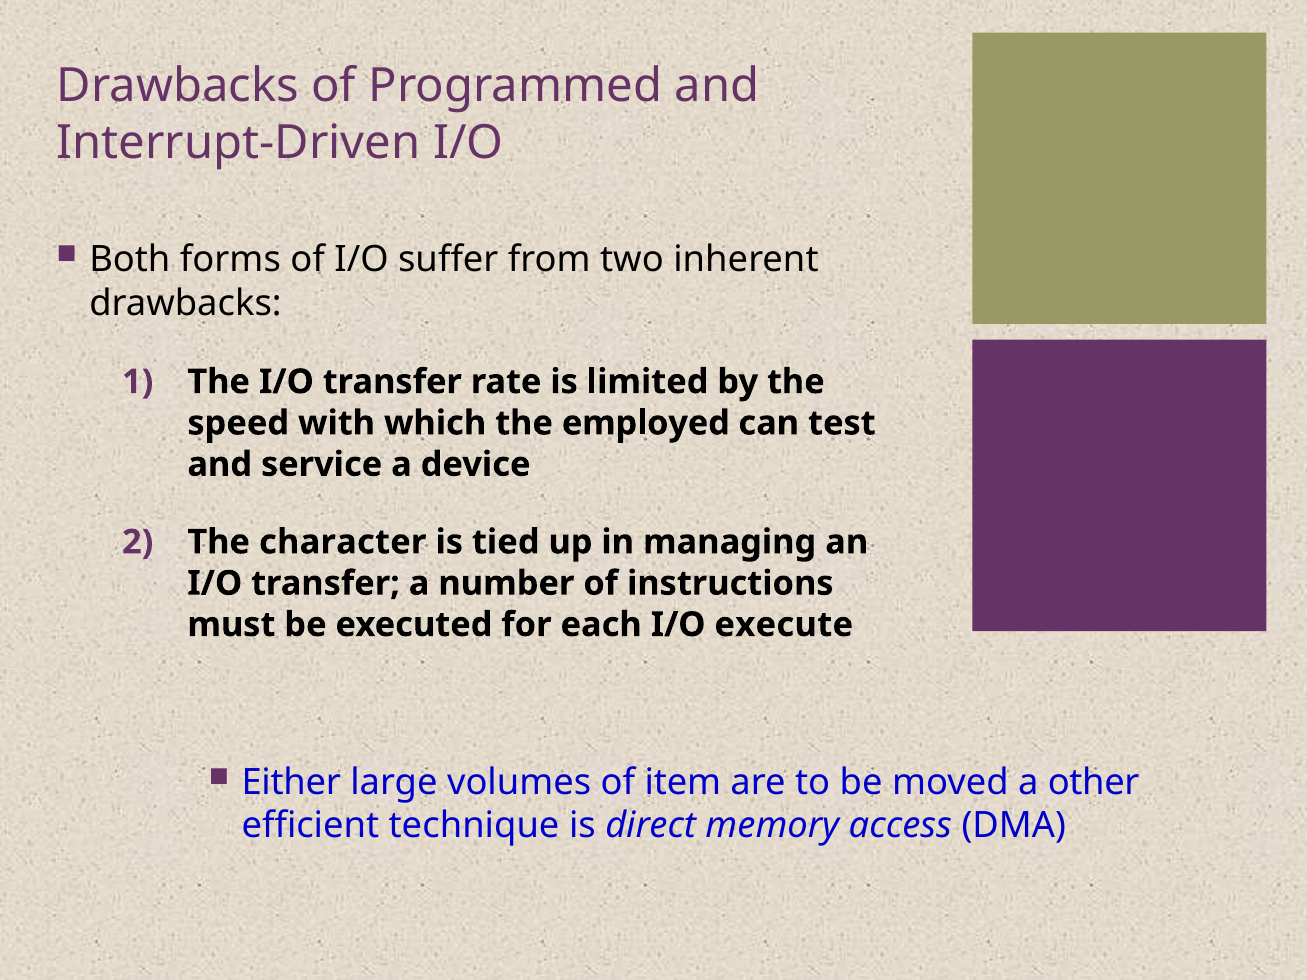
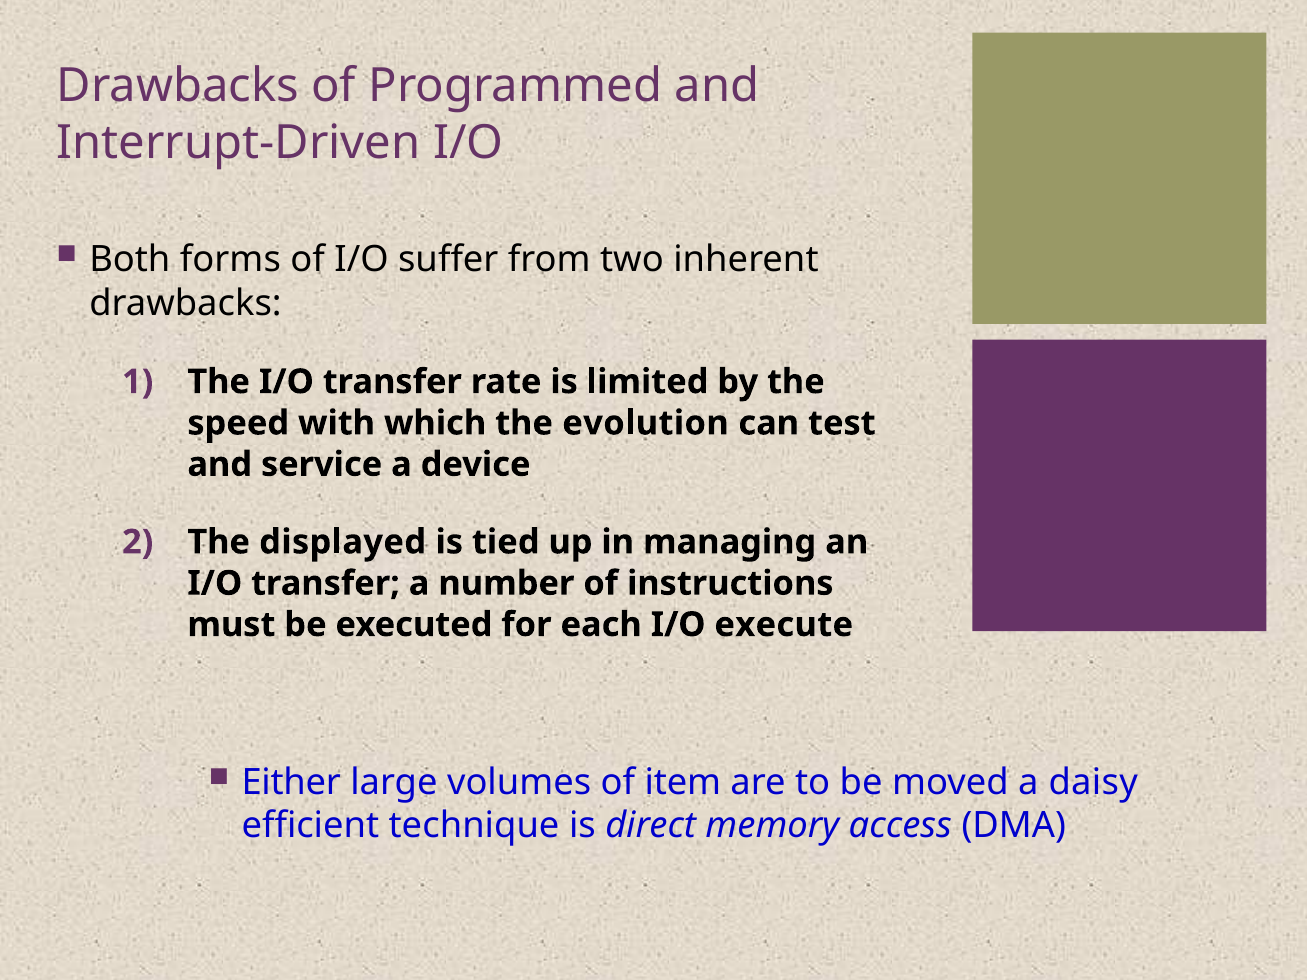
employed: employed -> evolution (646, 423)
character: character -> displayed (343, 542)
other: other -> daisy (1093, 782)
